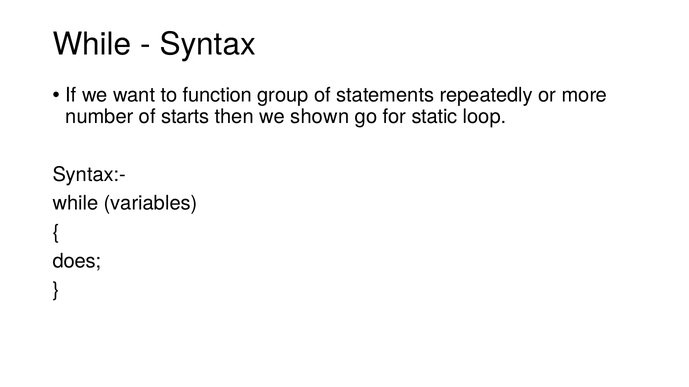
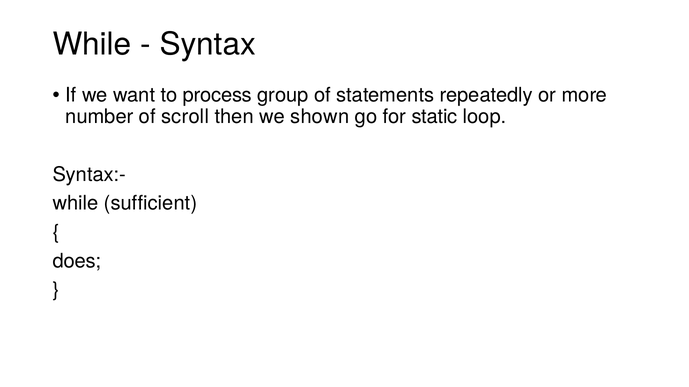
function: function -> process (217, 95)
starts: starts -> scroll (185, 117)
variables: variables -> sufficient (151, 204)
